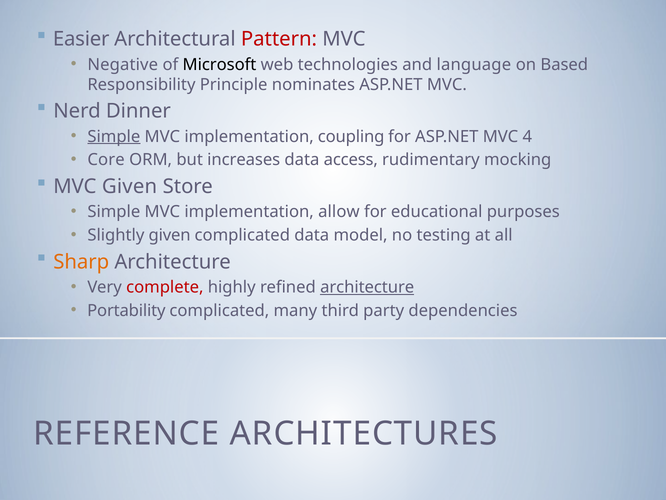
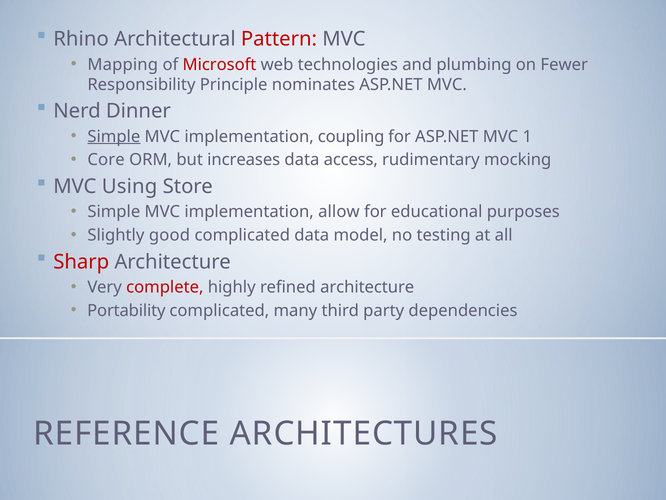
Easier: Easier -> Rhino (81, 39)
Negative: Negative -> Mapping (123, 64)
Microsoft colour: black -> red (219, 64)
language: language -> plumbing (474, 64)
Based: Based -> Fewer (564, 64)
4: 4 -> 1 (527, 136)
MVC Given: Given -> Using (130, 186)
Slightly given: given -> good (169, 235)
Sharp colour: orange -> red (81, 262)
architecture underline: present -> none (367, 287)
